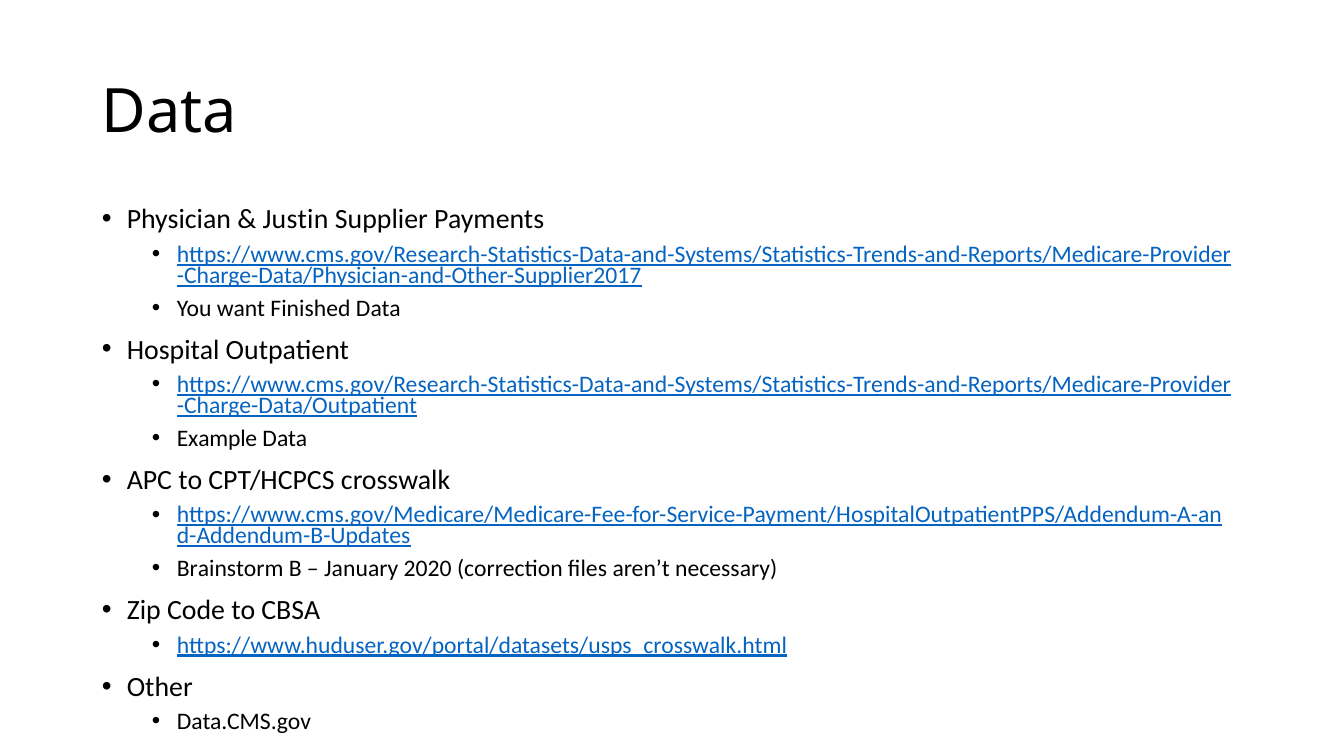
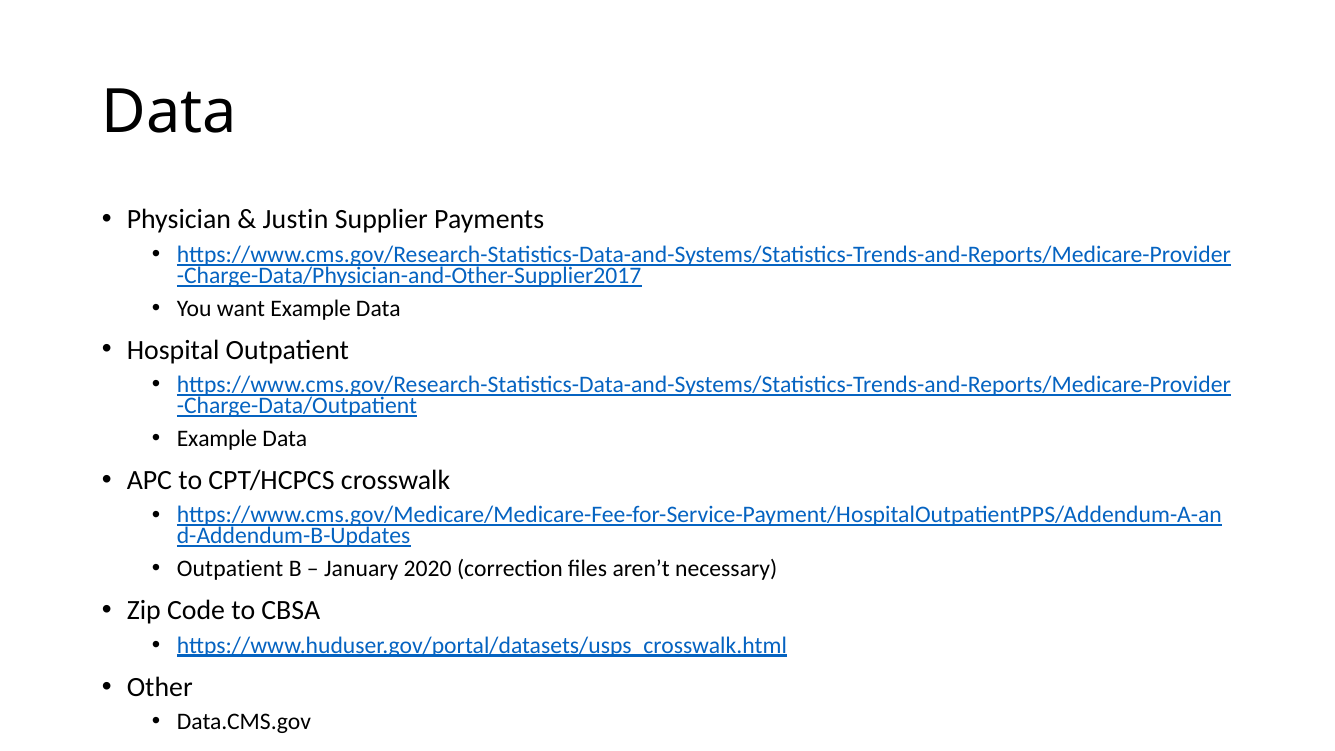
want Finished: Finished -> Example (311, 308)
Brainstorm: Brainstorm -> Outpatient (230, 568)
